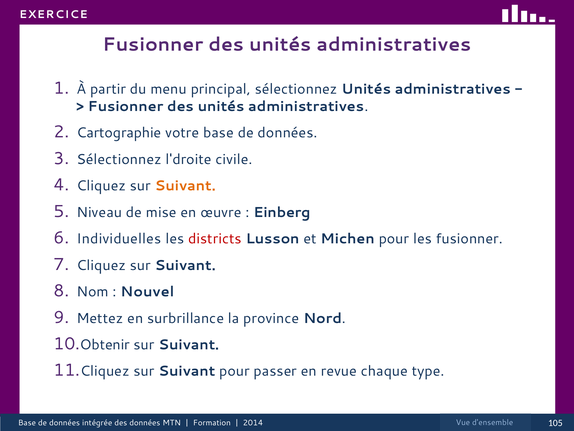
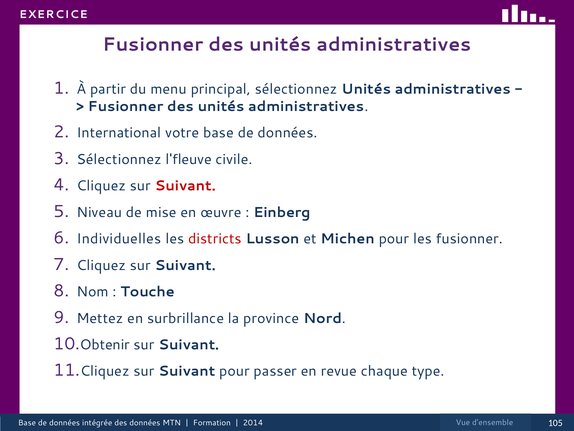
Cartographie: Cartographie -> International (119, 133)
l'droite: l'droite -> l'fleuve (189, 159)
Suivant colour: orange -> red (185, 186)
Nouvel: Nouvel -> Touche (148, 291)
